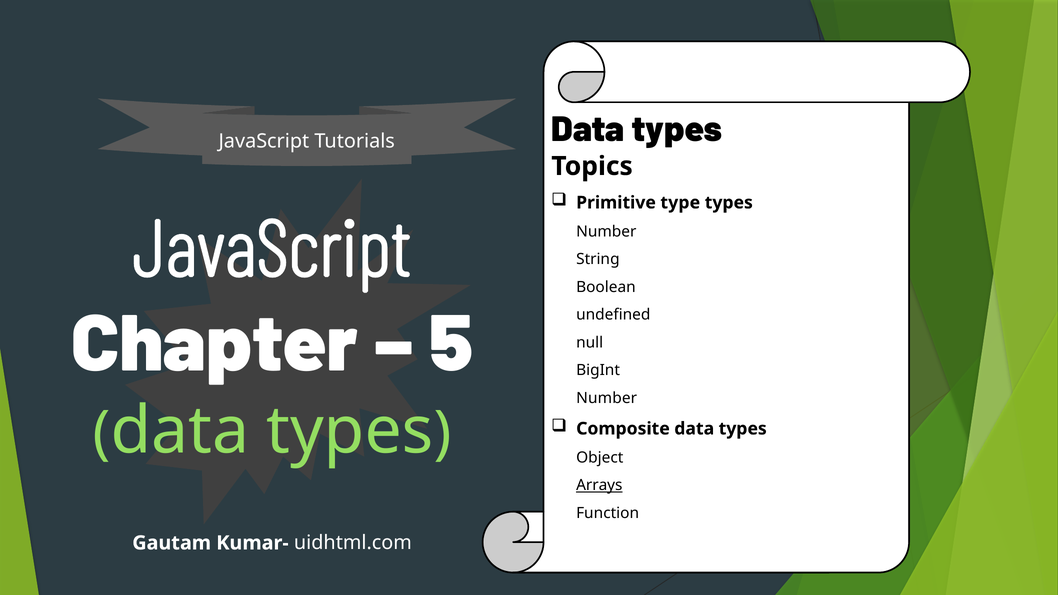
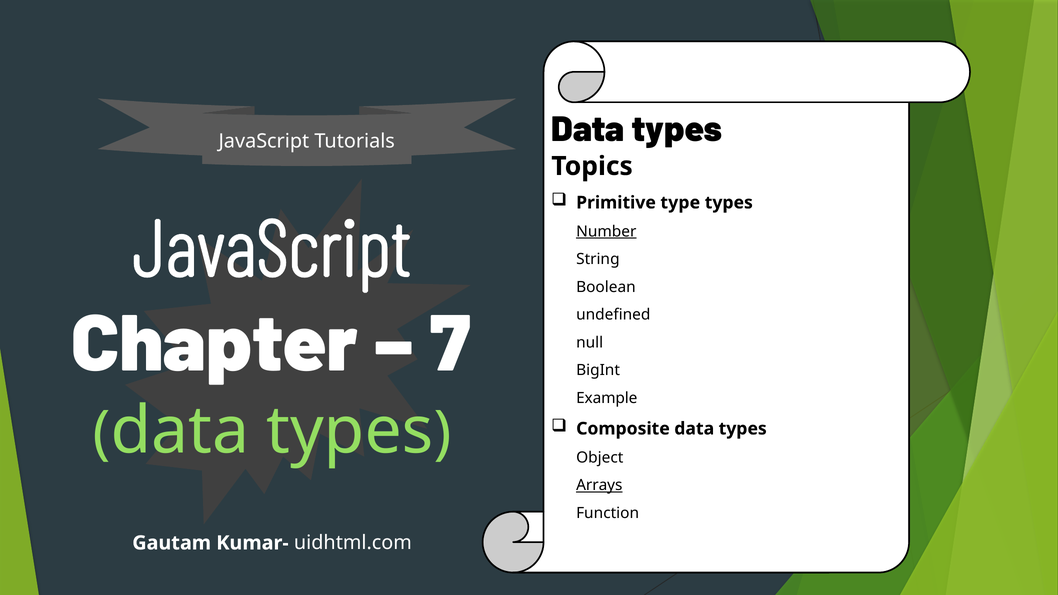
Number underline: none -> present (606, 232)
5: 5 -> 7 (451, 345)
Number: Number -> Example (607, 398)
